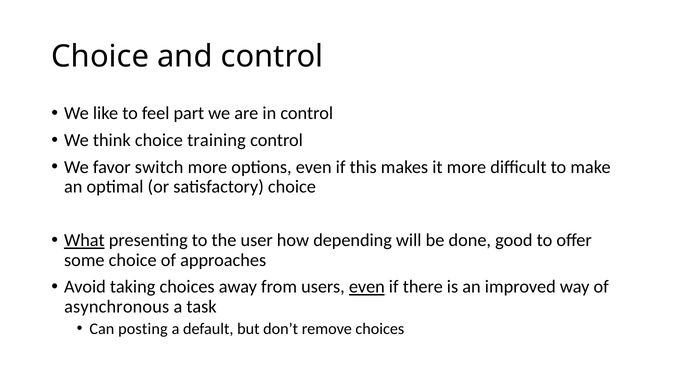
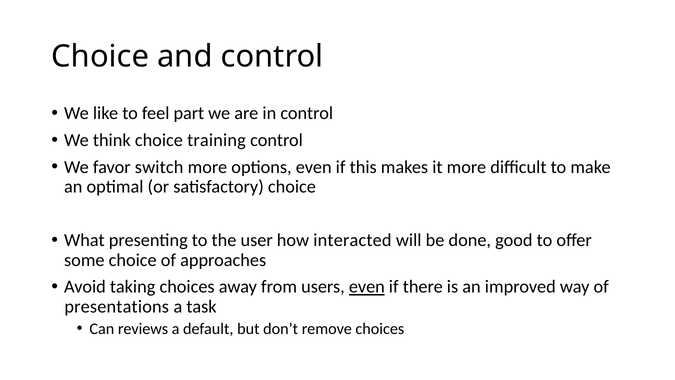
What underline: present -> none (84, 240)
depending: depending -> interacted (352, 240)
asynchronous: asynchronous -> presentations (117, 306)
posting: posting -> reviews (143, 329)
